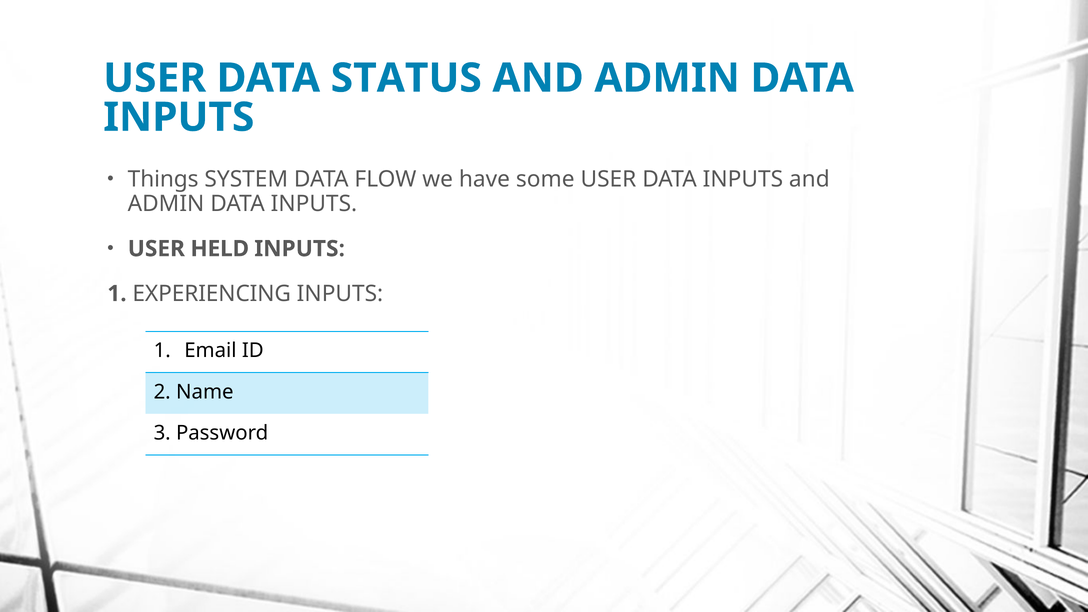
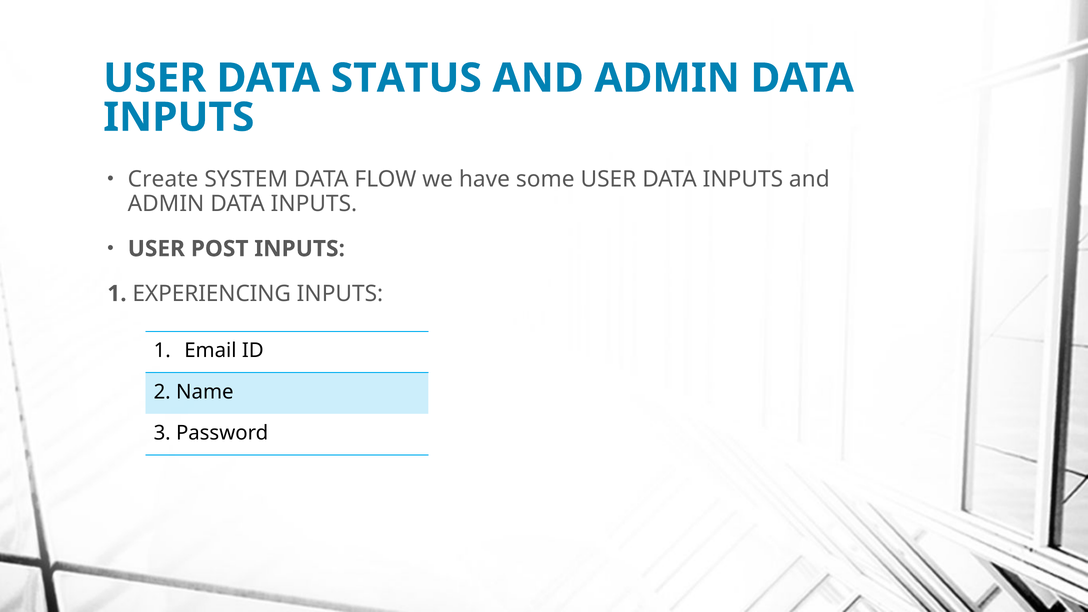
Things: Things -> Create (163, 179)
HELD: HELD -> POST (220, 249)
